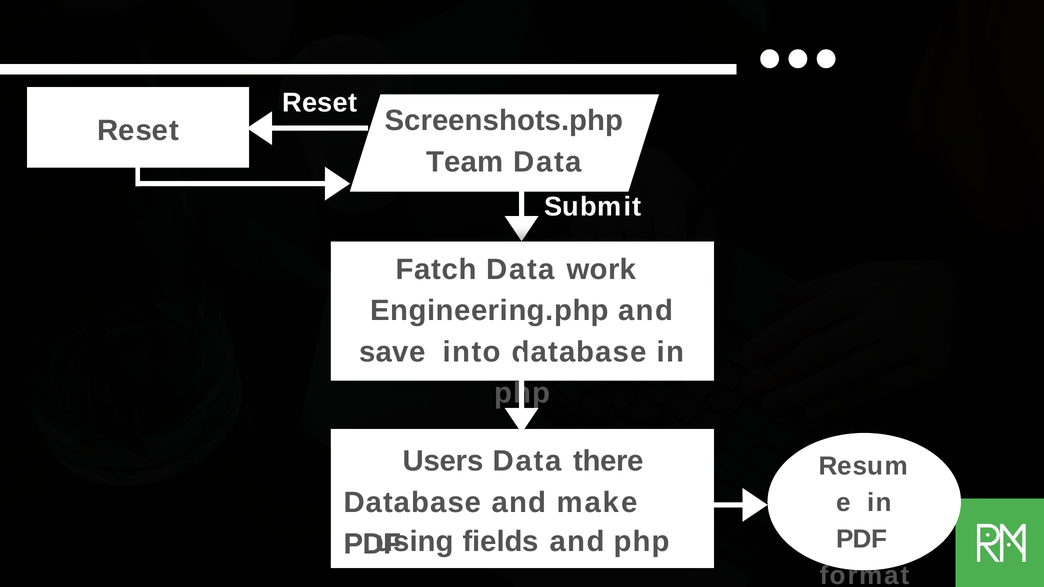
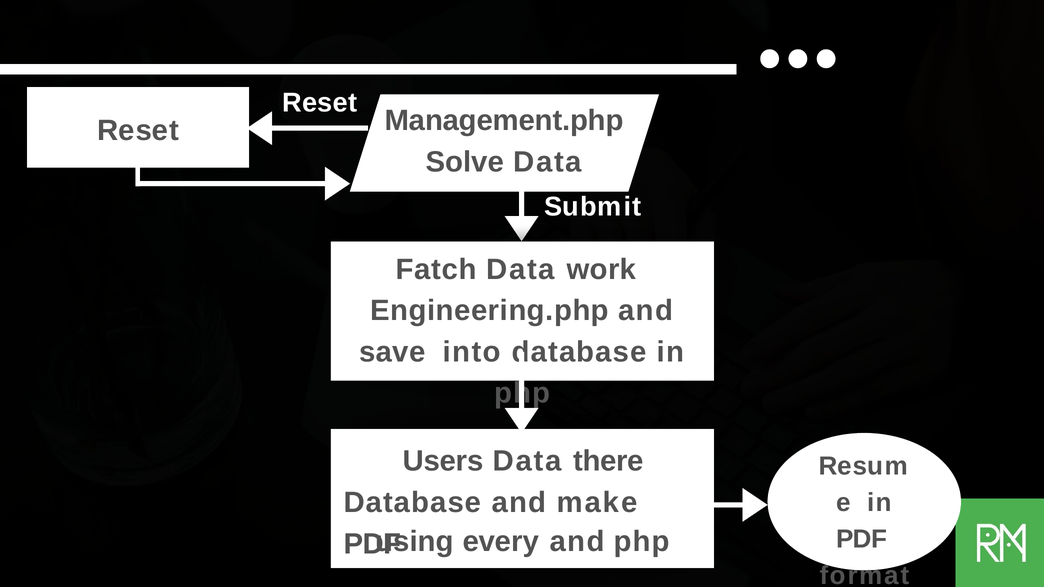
Screenshots.php: Screenshots.php -> Management.php (504, 121)
Team: Team -> Solve (465, 162)
fields: fields -> every (501, 542)
